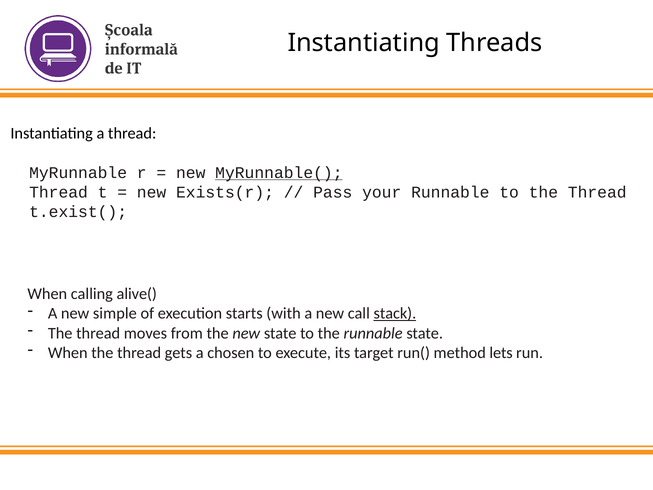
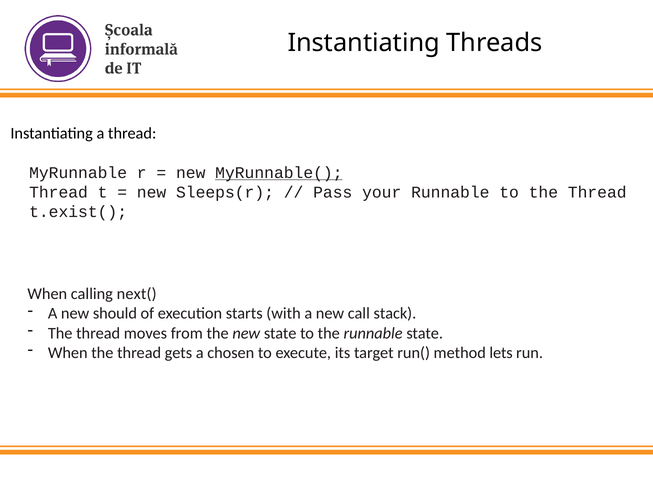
Exists(r: Exists(r -> Sleeps(r (225, 192)
alive(: alive( -> next( (137, 294)
simple: simple -> should (115, 313)
stack underline: present -> none (395, 313)
